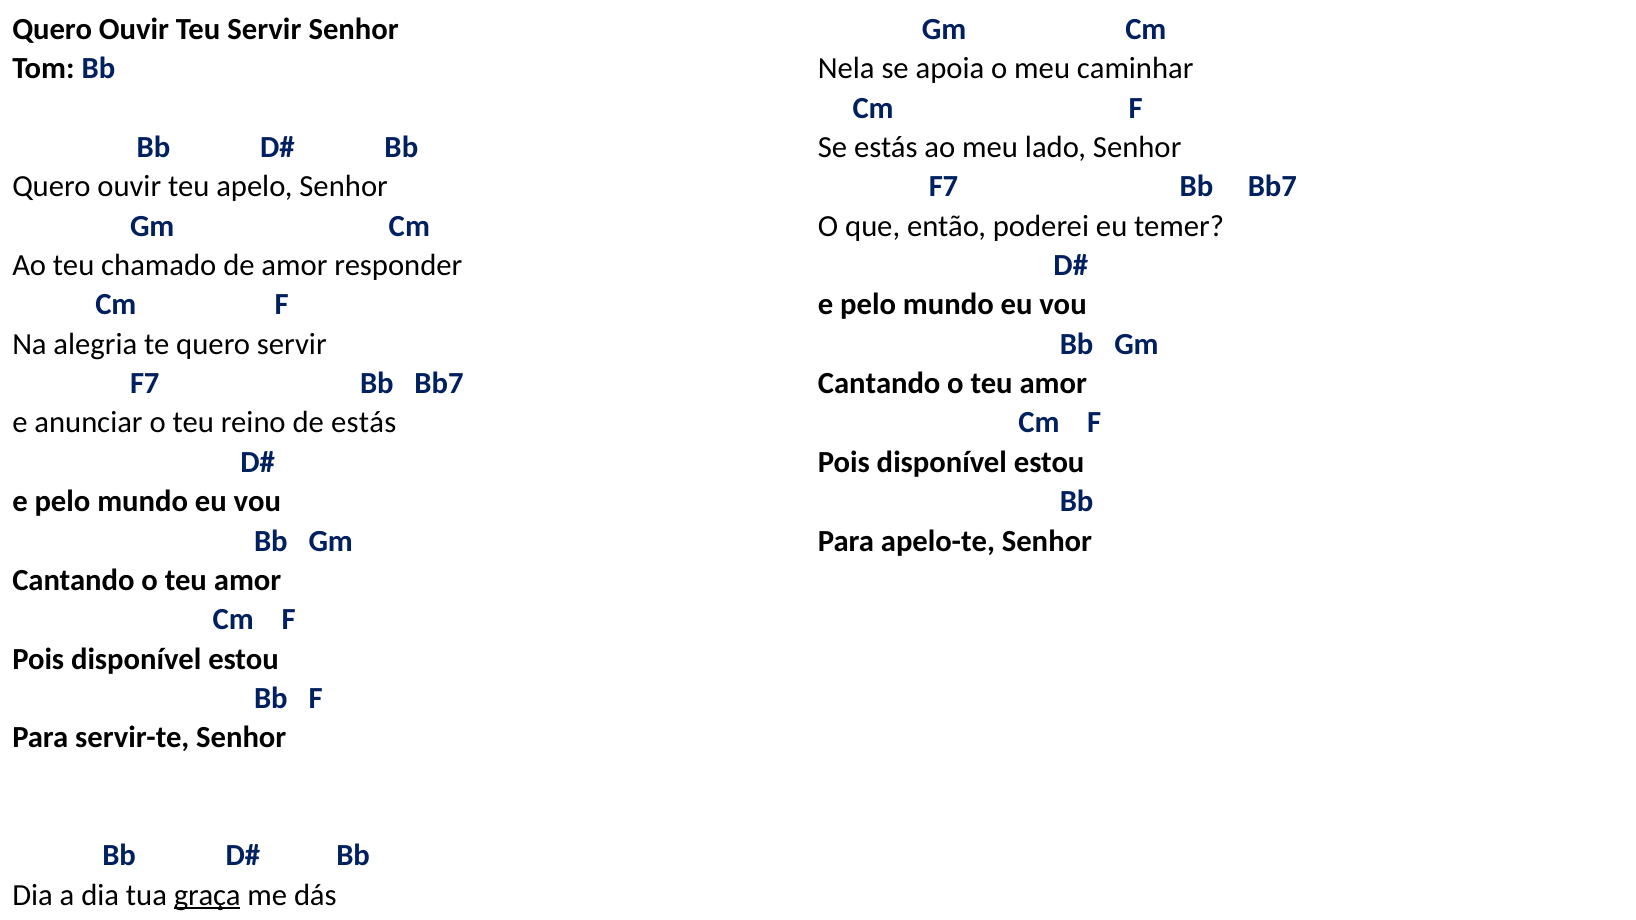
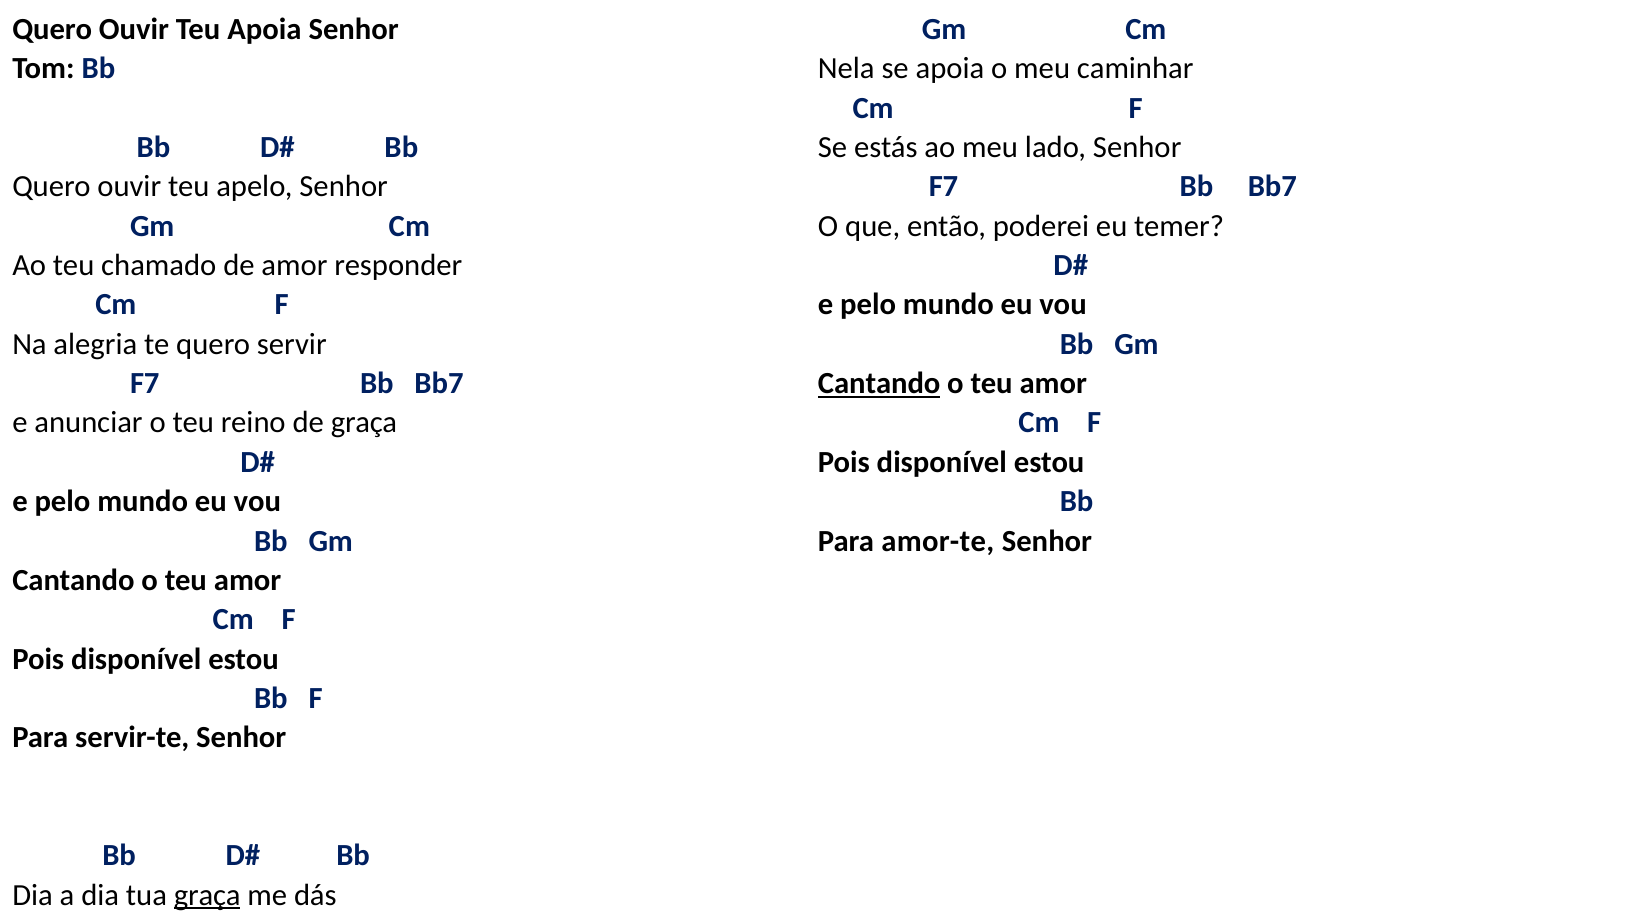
Teu Servir: Servir -> Apoia (264, 29)
Cantando underline: none -> present (879, 384)
de estás: estás -> graça (364, 423)
apelo-te: apelo-te -> amor-te (938, 541)
